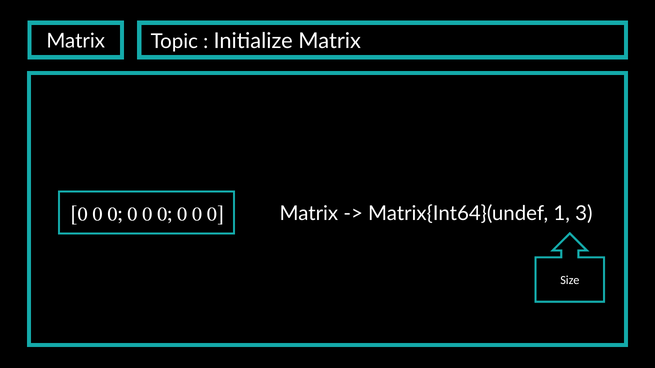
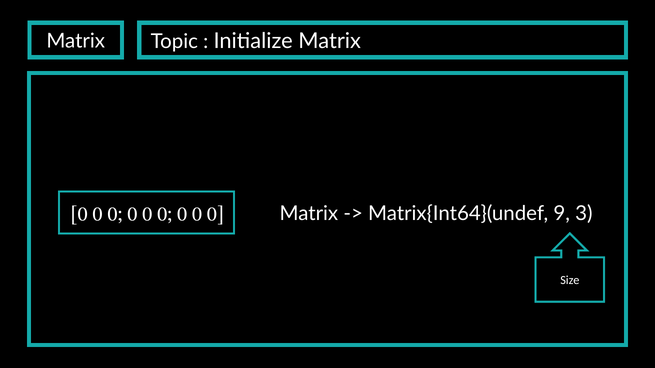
1: 1 -> 9 (562, 214)
